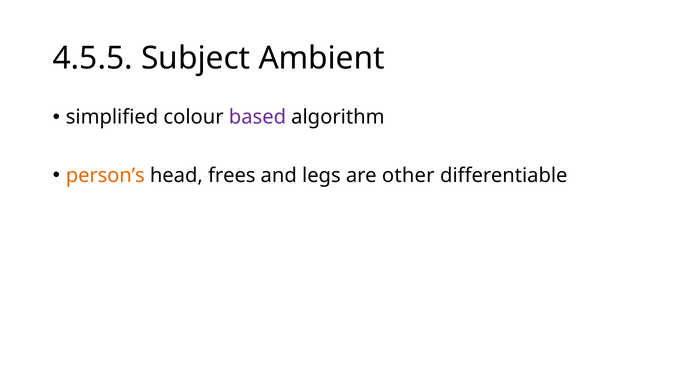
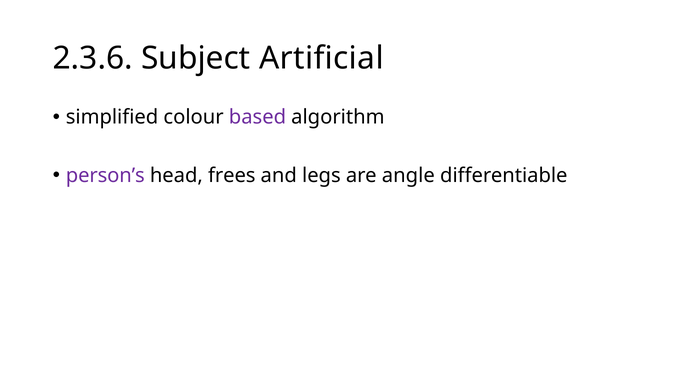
4.5.5: 4.5.5 -> 2.3.6 (93, 58)
Ambient: Ambient -> Artificial (321, 58)
person’s colour: orange -> purple (105, 175)
other: other -> angle (408, 175)
